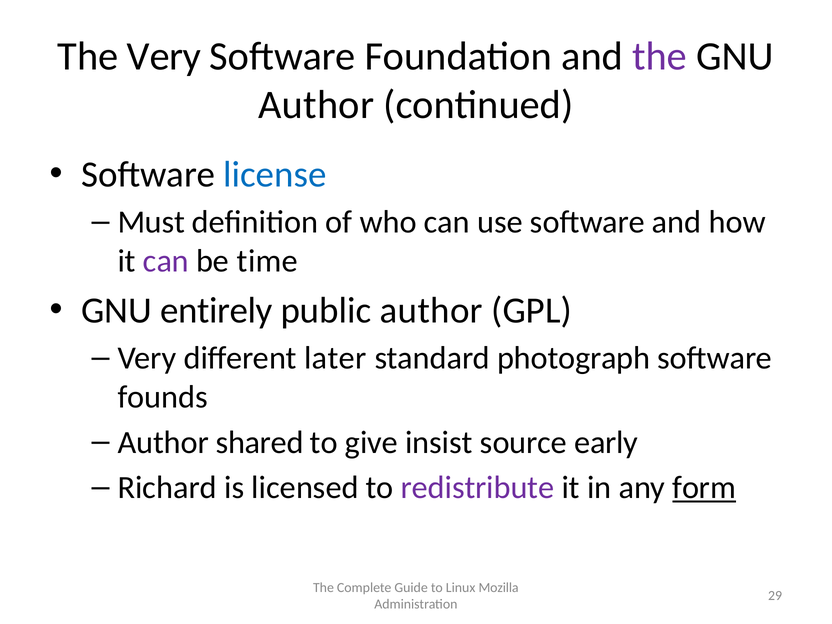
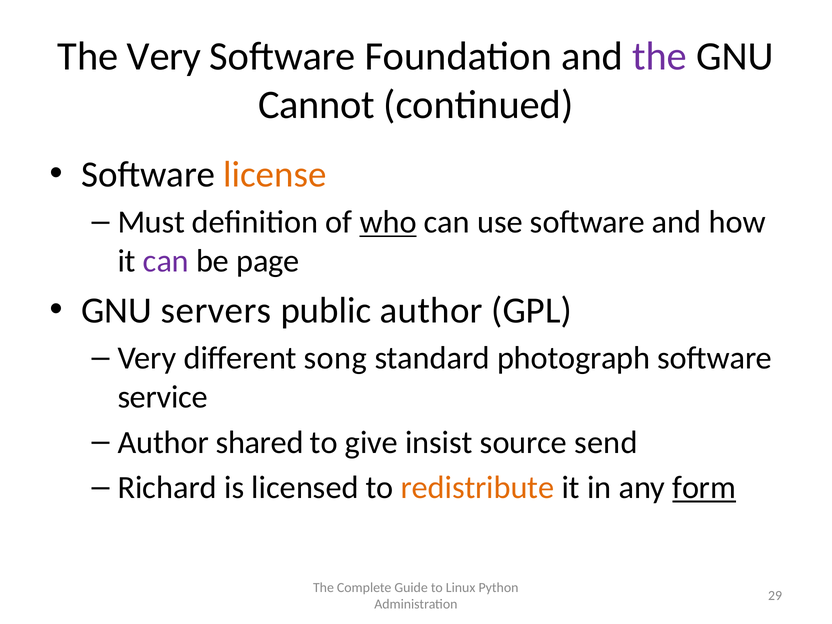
Author: Author -> Cannot (316, 105)
license colour: blue -> orange (275, 175)
who underline: none -> present (388, 222)
time: time -> page (268, 261)
entirely: entirely -> servers (216, 311)
later: later -> song (335, 358)
founds: founds -> service (163, 397)
early: early -> send (606, 442)
redistribute colour: purple -> orange (478, 488)
Mozilla: Mozilla -> Python (498, 588)
